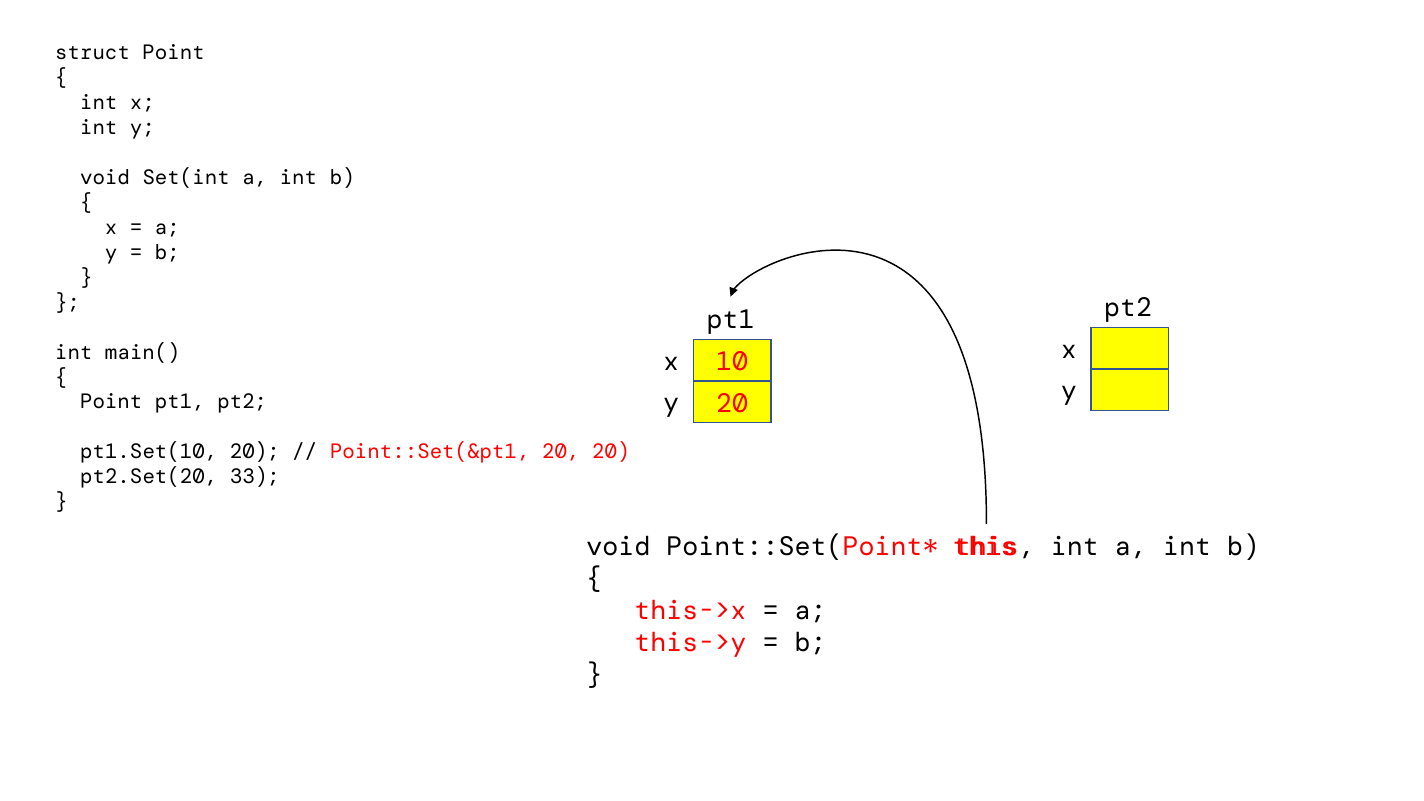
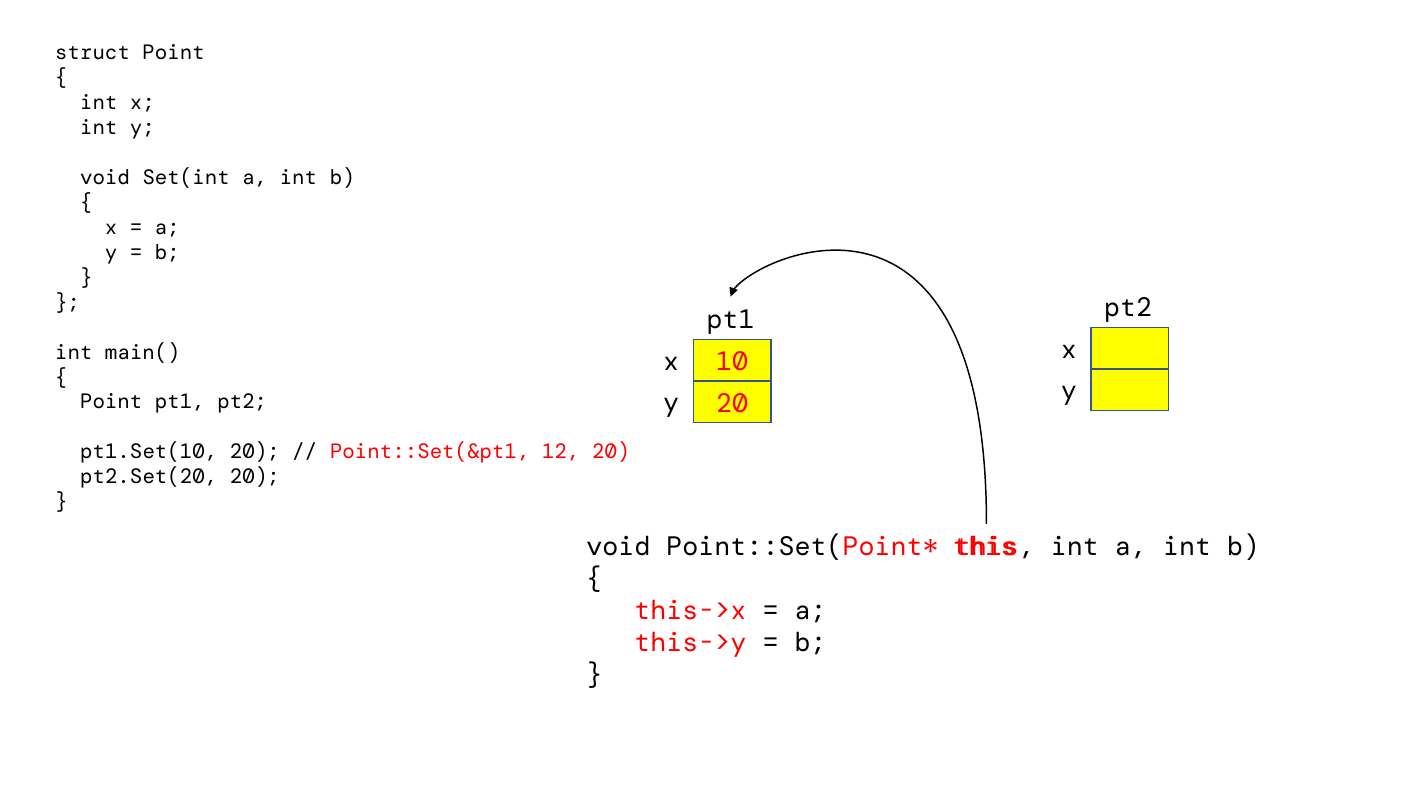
Point::Set(&pt1 20: 20 -> 12 (561, 452)
pt2.Set(20 33: 33 -> 20 (255, 477)
